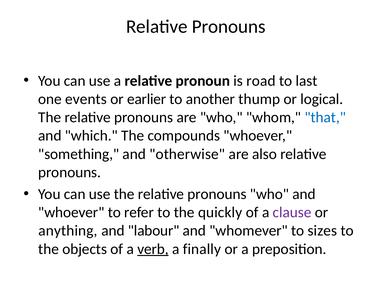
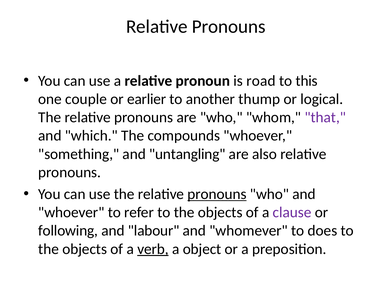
last: last -> this (307, 81)
events: events -> couple (86, 99)
that colour: blue -> purple (325, 117)
otherwise: otherwise -> untangling (187, 154)
pronouns underline: none -> present (217, 194)
refer to the quickly: quickly -> objects (220, 212)
anything: anything -> following (68, 231)
sizes: sizes -> does (322, 231)
finally: finally -> object (202, 249)
